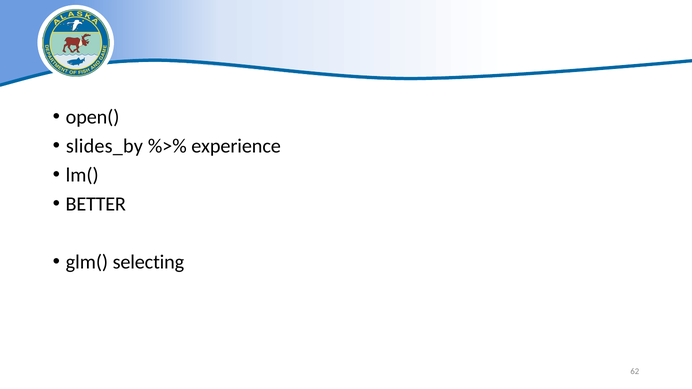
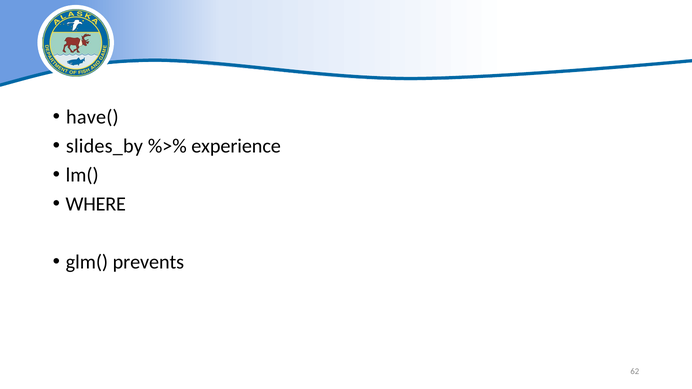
open(: open( -> have( (92, 117)
BETTER: BETTER -> WHERE (96, 204)
selecting: selecting -> prevents (148, 262)
